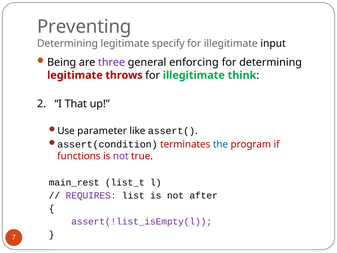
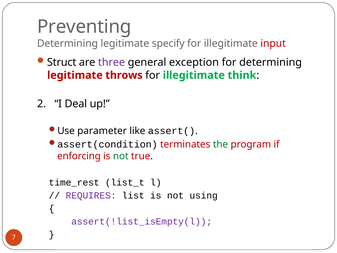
input colour: black -> red (273, 43)
Being: Being -> Struct (62, 62)
enforcing: enforcing -> exception (194, 62)
That: That -> Deal (76, 104)
the colour: blue -> green (220, 144)
functions: functions -> enforcing (79, 156)
not colour: purple -> green (121, 156)
main_rest: main_rest -> time_rest (74, 182)
after: after -> using (204, 195)
